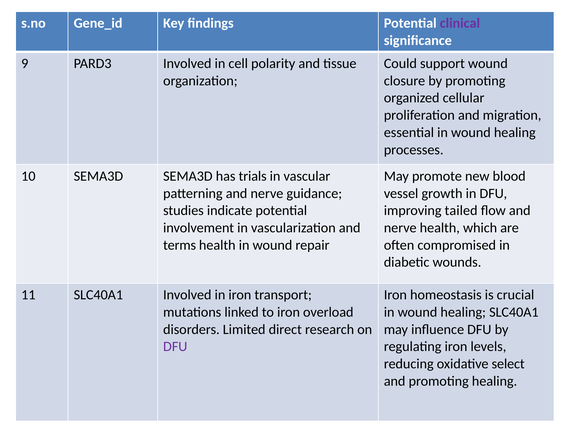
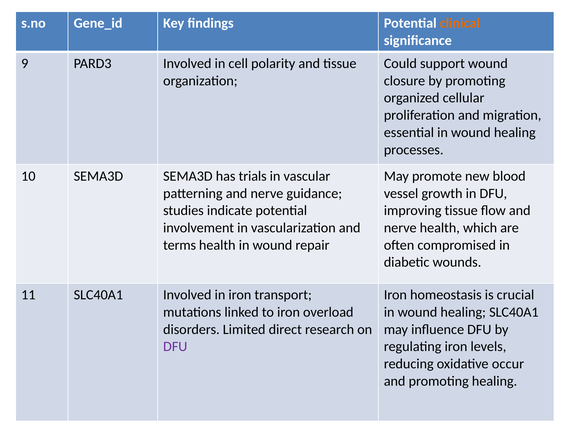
clinical colour: purple -> orange (460, 23)
improving tailed: tailed -> tissue (461, 210)
select: select -> occur (508, 364)
